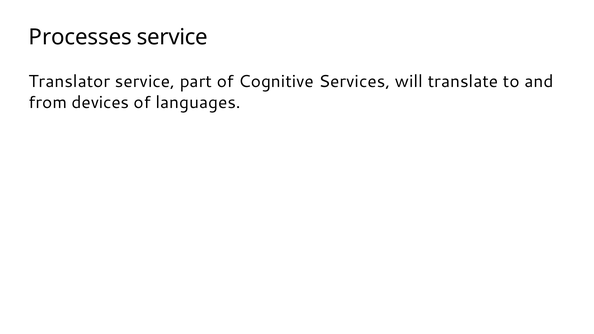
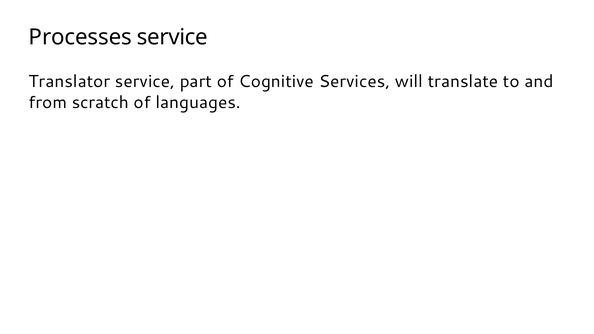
devices: devices -> scratch (100, 102)
